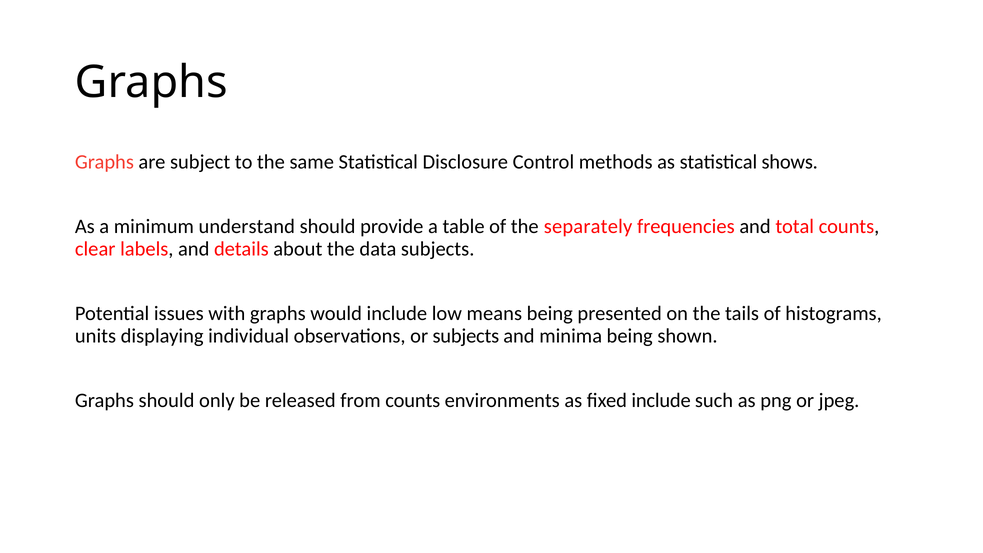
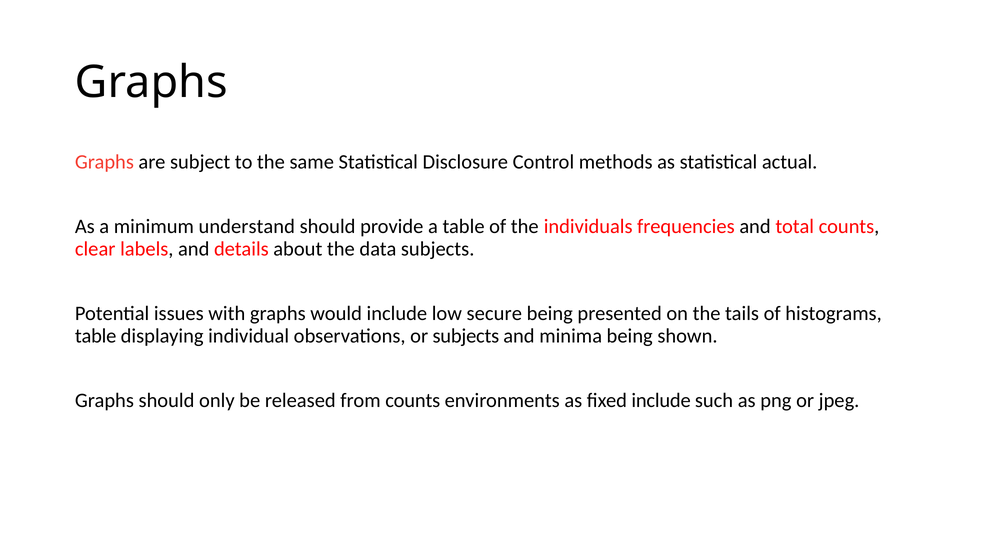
shows: shows -> actual (790, 162)
separately: separately -> individuals (588, 227)
means: means -> secure (494, 314)
units: units -> table (96, 336)
